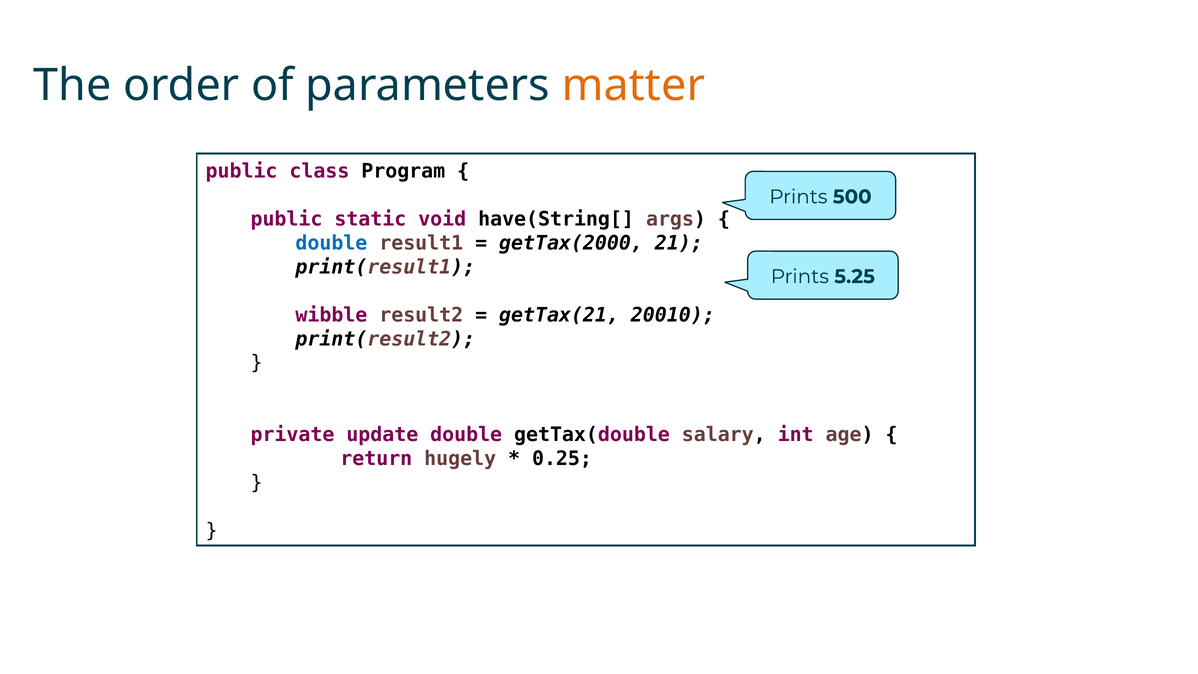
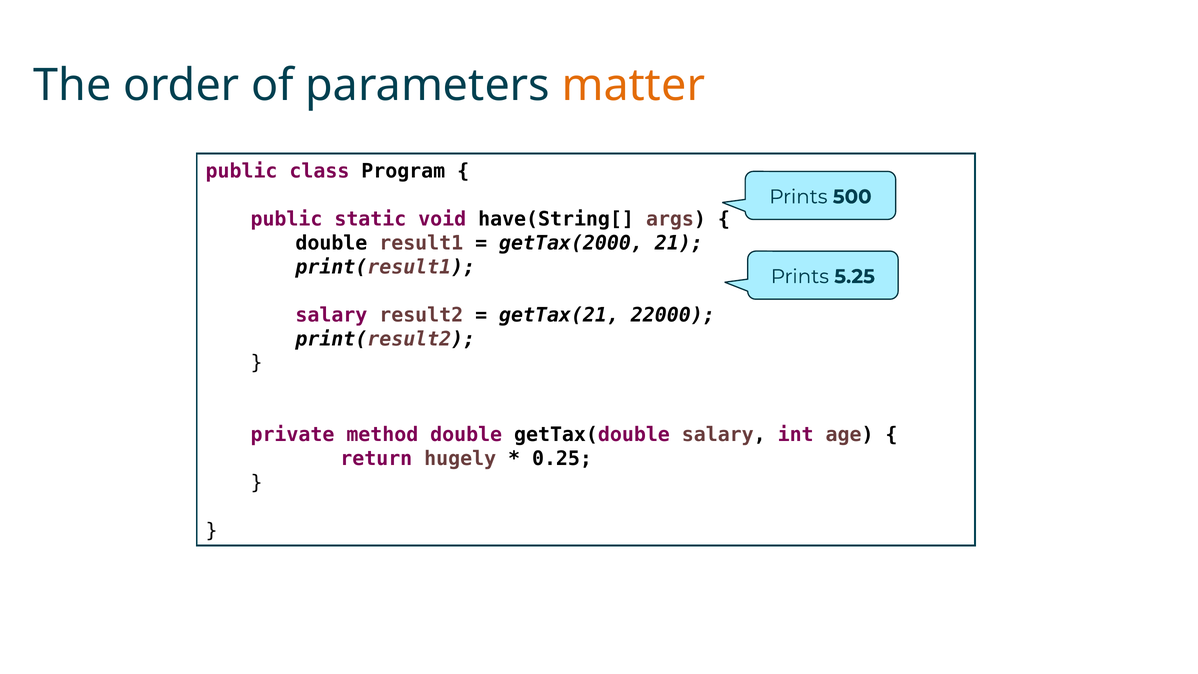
double colour: blue -> black (331, 243)
wibble: wibble -> salary (331, 315)
20010: 20010 -> 22000 (673, 315)
update: update -> method (382, 435)
